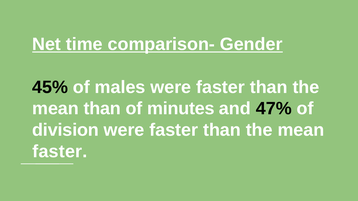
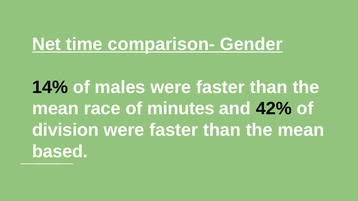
45%: 45% -> 14% (50, 87)
mean than: than -> race (102, 109)
47%: 47% -> 42% (274, 109)
faster: faster -> based (60, 152)
